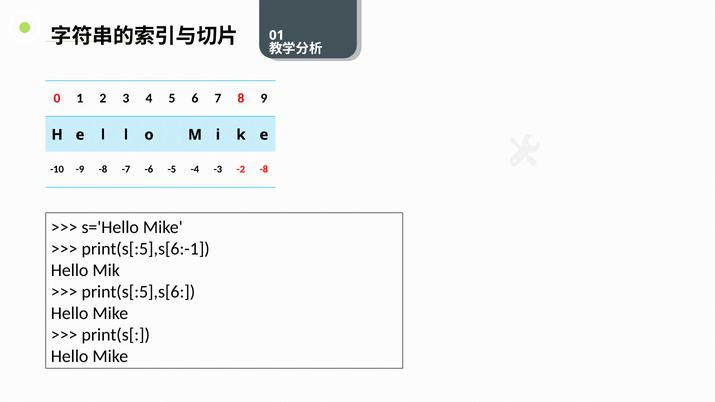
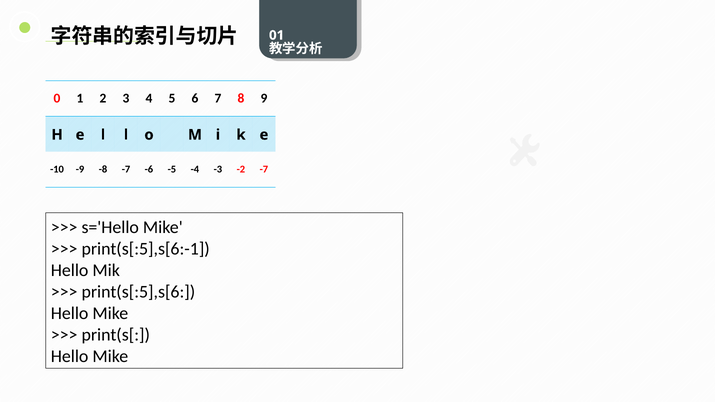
-2 -8: -8 -> -7 (264, 170)
